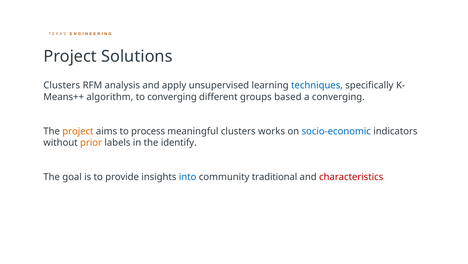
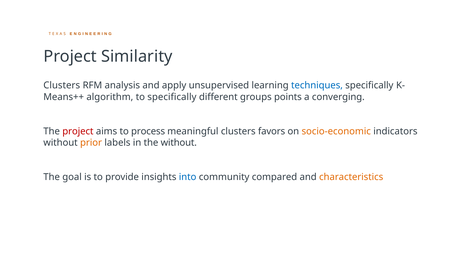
Solutions: Solutions -> Similarity (137, 56)
to converging: converging -> specifically (172, 97)
based: based -> points (288, 97)
project colour: orange -> red (78, 131)
works: works -> favors (272, 131)
socio-economic colour: blue -> orange (336, 131)
the identify: identify -> without (179, 142)
traditional: traditional -> compared (275, 177)
characteristics colour: red -> orange (351, 177)
